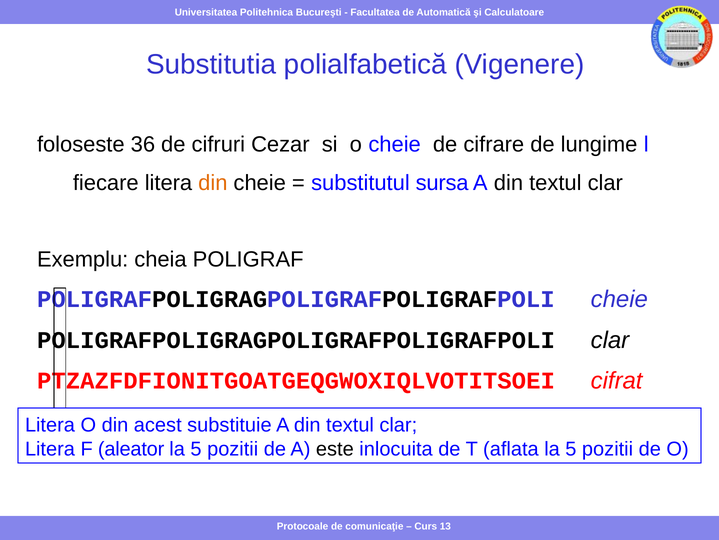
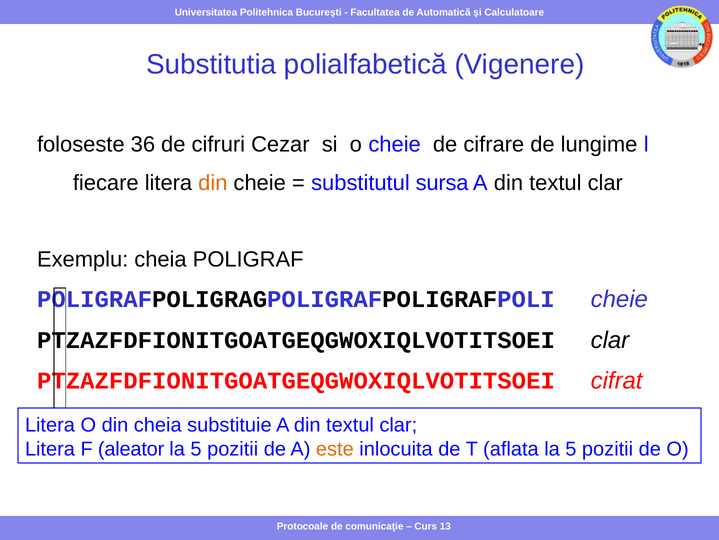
POLIGRAFPOLIGRAGPOLIGRAFPOLIGRAFPOLI: POLIGRAFPOLIGRAGPOLIGRAFPOLIGRAFPOLI -> PTZAZFDFIONITGOATGEQGWOXIQLVOTITSOEI (296, 340)
din acest: acest -> cheia (158, 424)
este colour: black -> orange (335, 448)
